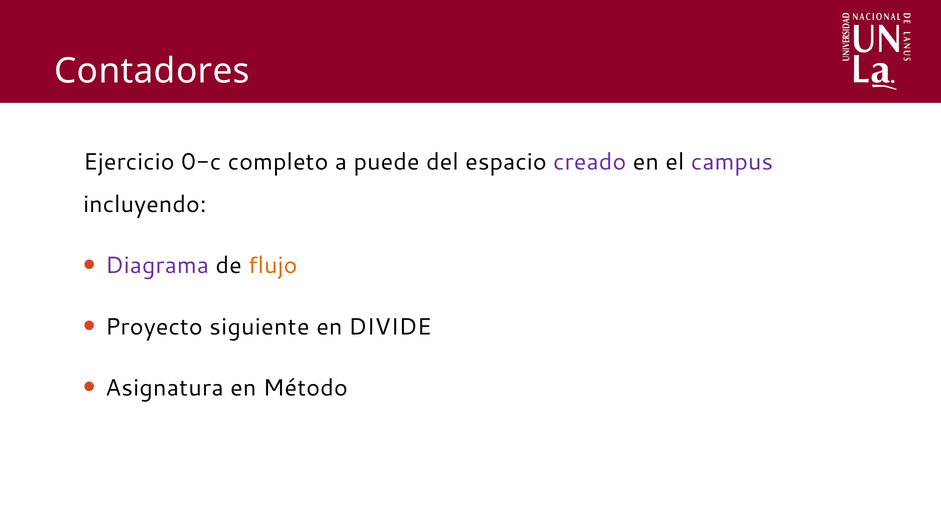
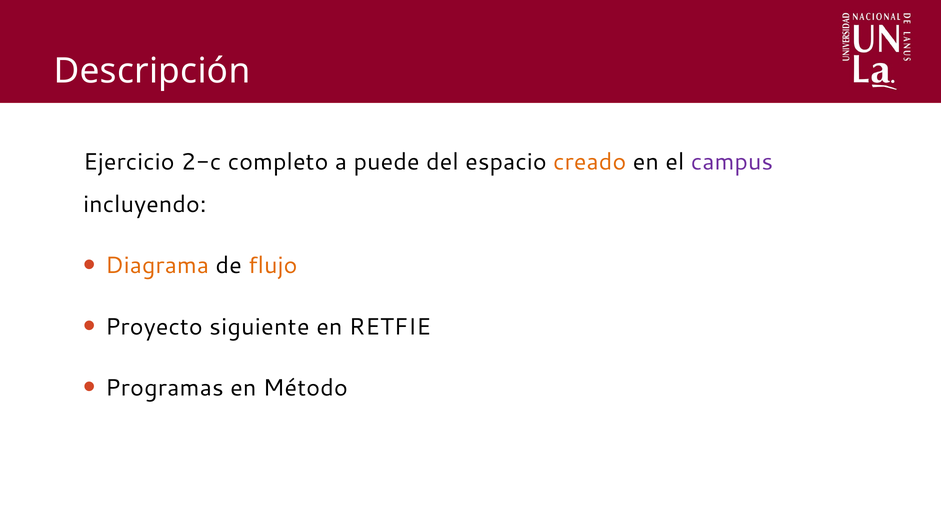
Contadores: Contadores -> Descripción (152, 71)
0-c: 0-c -> 2-c (201, 162)
creado colour: purple -> orange (590, 162)
Diagrama colour: purple -> orange (157, 266)
DIVIDE: DIVIDE -> RETFIE (390, 327)
Asignatura: Asignatura -> Programas (164, 388)
